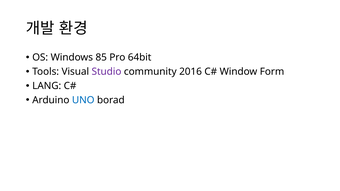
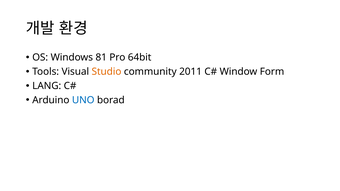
85: 85 -> 81 (101, 57)
Studio colour: purple -> orange (106, 72)
2016: 2016 -> 2011 (191, 72)
